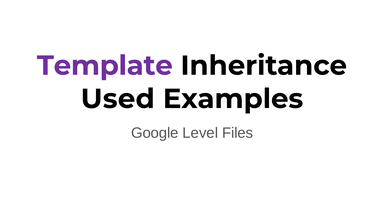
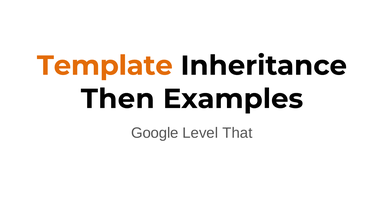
Template colour: purple -> orange (105, 66)
Used: Used -> Then (118, 99)
Files: Files -> That (237, 133)
